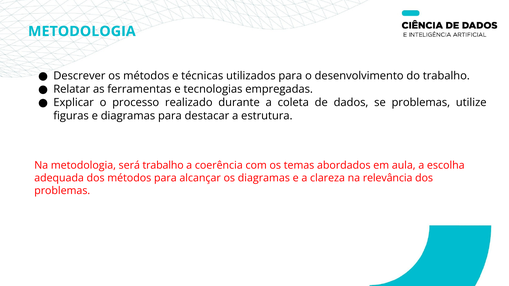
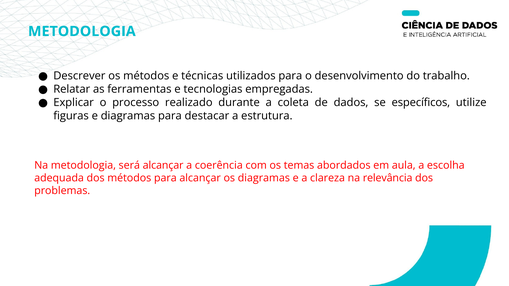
se problemas: problemas -> específicos (421, 103)
será trabalho: trabalho -> alcançar (163, 166)
